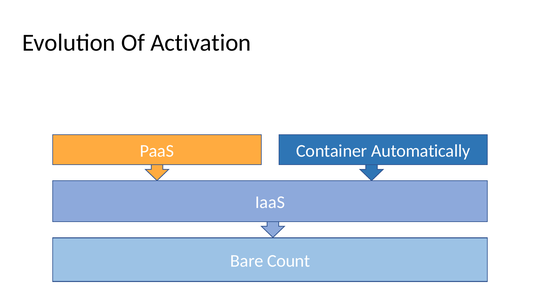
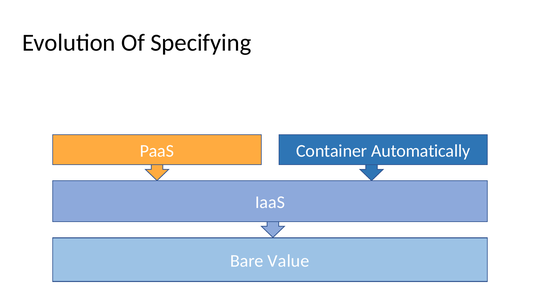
Activation: Activation -> Specifying (201, 43)
Count: Count -> Value (288, 261)
